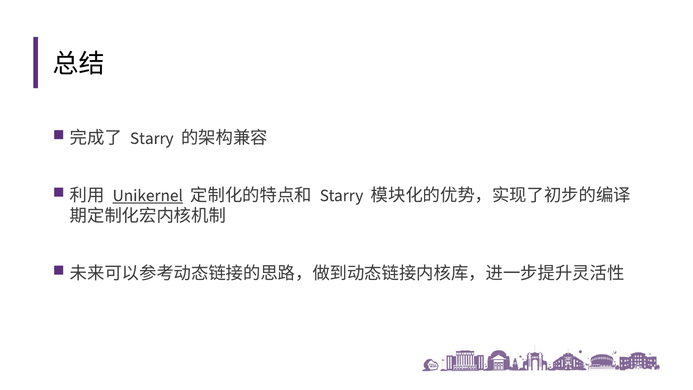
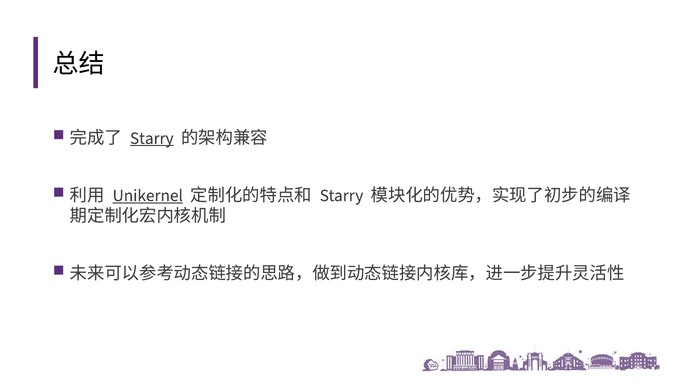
Starry underline: none -> present (152, 138)
